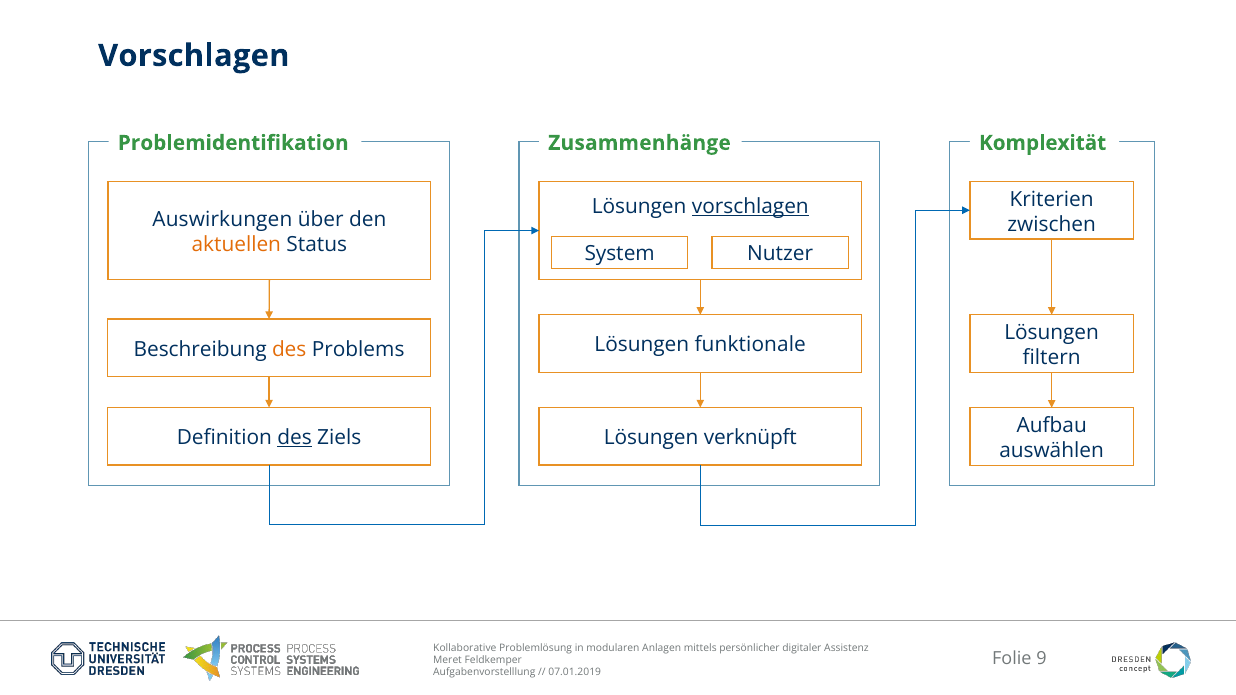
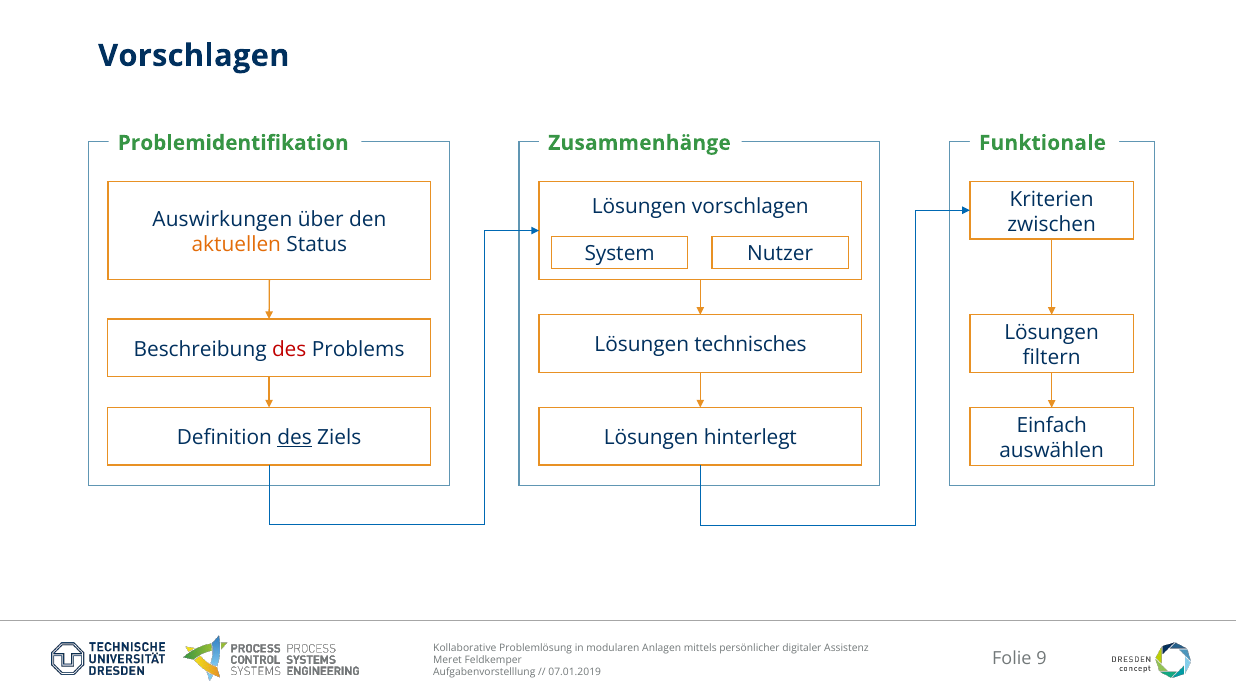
Komplexität: Komplexität -> Funktionale (1042, 143)
vorschlagen underline: present -> none (750, 207)
funktionale: funktionale -> technisches (750, 345)
des colour: orange -> red (289, 349)
Aufbau: Aufbau -> Einfach (1052, 426)
verknüpft: verknüpft -> hinterlegt (750, 438)
